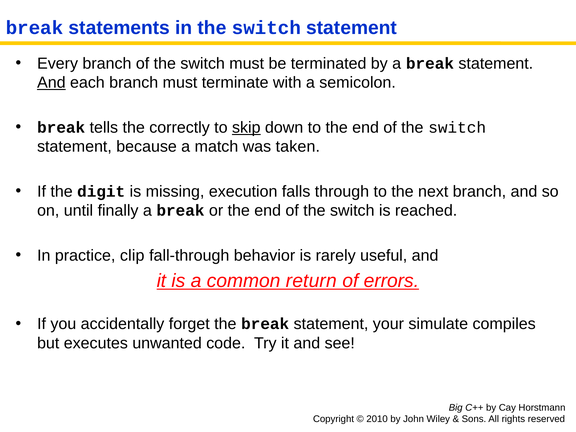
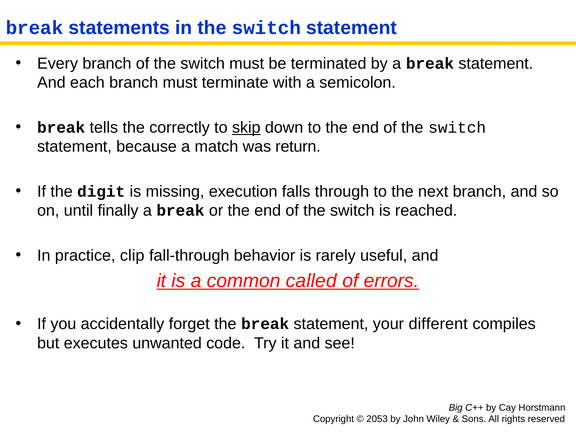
And underline: present -> none (51, 83)
taken: taken -> return (298, 147)
return: return -> called (311, 281)
simulate: simulate -> different (438, 324)
2010: 2010 -> 2053 (377, 419)
